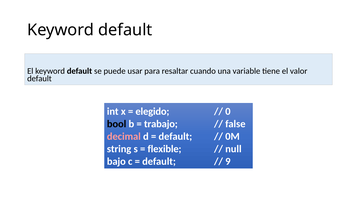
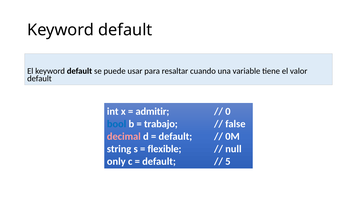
elegido: elegido -> admitir (152, 111)
bool colour: black -> blue (117, 124)
bajo: bajo -> only (116, 161)
9: 9 -> 5 (228, 161)
